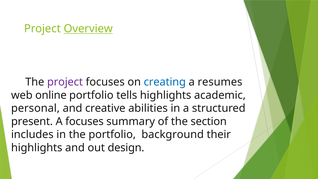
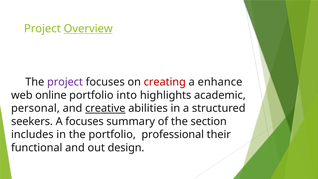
creating colour: blue -> red (165, 82)
resumes: resumes -> enhance (220, 82)
tells: tells -> into (127, 95)
creative underline: none -> present (105, 108)
present: present -> seekers (32, 121)
background: background -> professional (173, 135)
highlights: highlights -> functional (37, 148)
